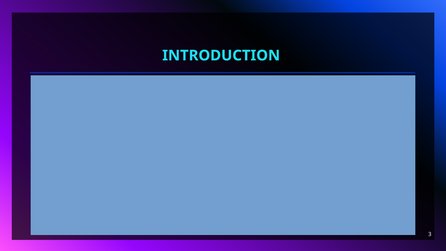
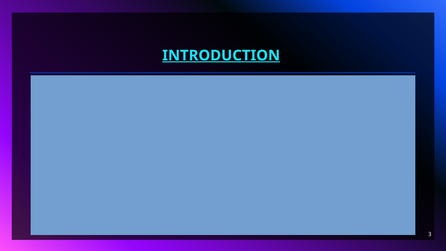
INTRODUCTION underline: none -> present (221, 55)
